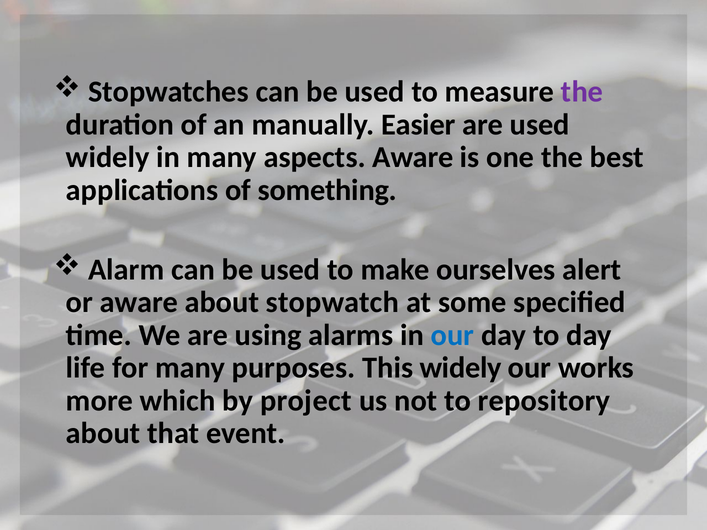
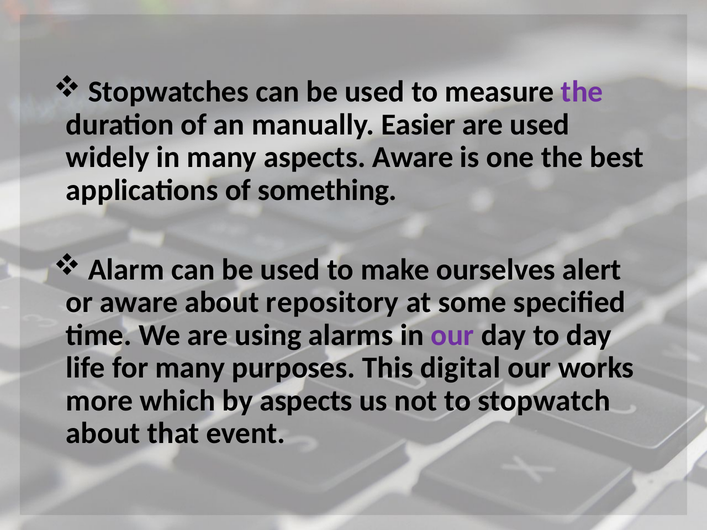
stopwatch: stopwatch -> repository (332, 302)
our colour: blue -> purple (453, 335)
This widely: widely -> digital (460, 368)
by project: project -> aspects (306, 401)
repository: repository -> stopwatch (544, 401)
